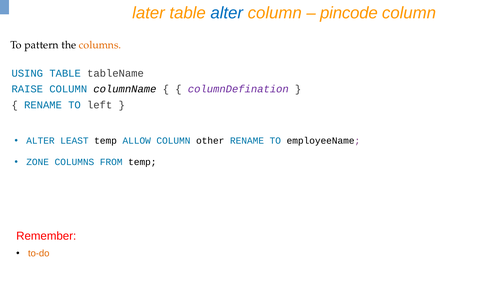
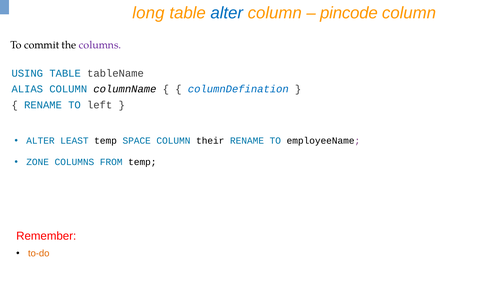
later: later -> long (148, 13)
pattern: pattern -> commit (42, 45)
columns colour: orange -> purple (100, 45)
RAISE: RAISE -> ALIAS (27, 89)
columnDefination colour: purple -> blue (238, 89)
ALLOW: ALLOW -> SPACE (137, 141)
other: other -> their (210, 141)
